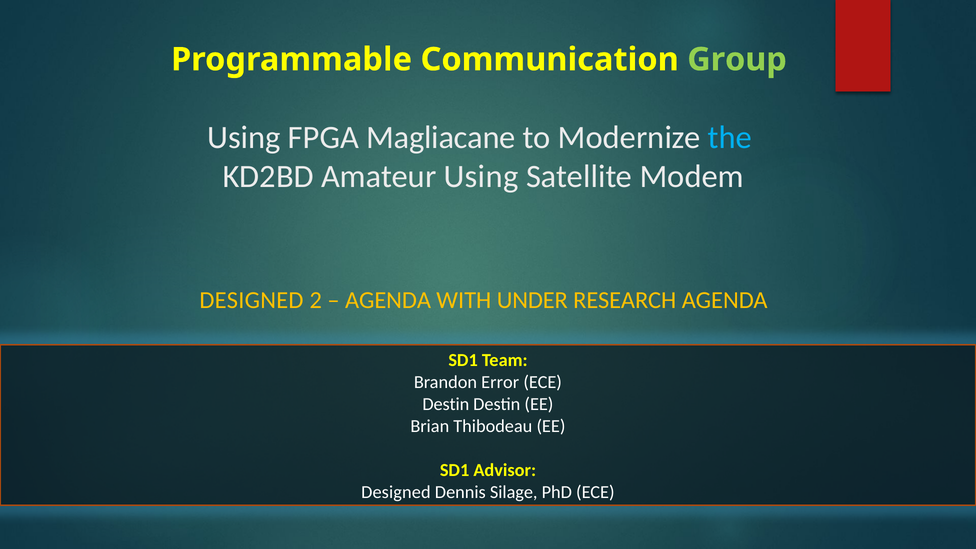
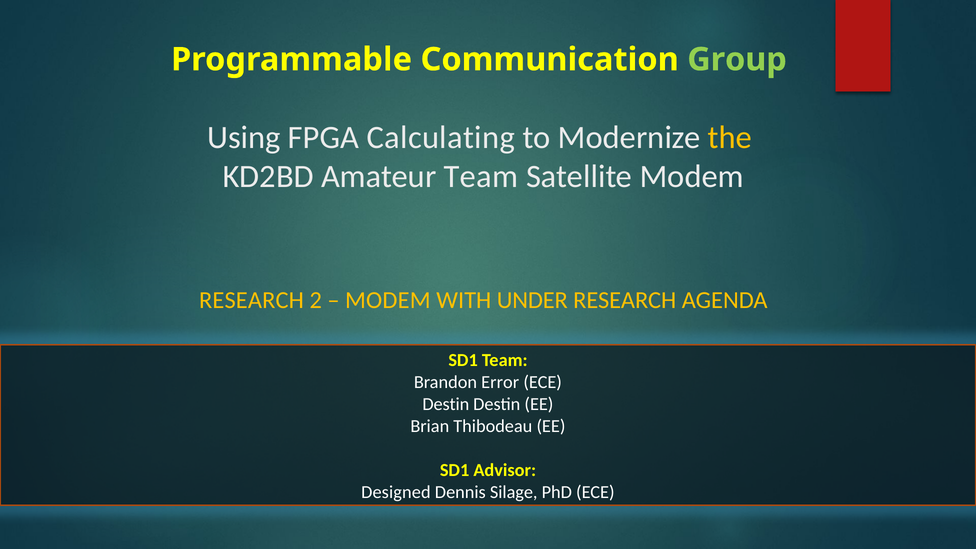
Magliacane: Magliacane -> Calculating (441, 138)
the colour: light blue -> yellow (730, 138)
Amateur Using: Using -> Team (481, 177)
DESIGNED: DESIGNED -> RESEARCH (251, 300)
AGENDA: AGENDA -> MODEM (388, 300)
